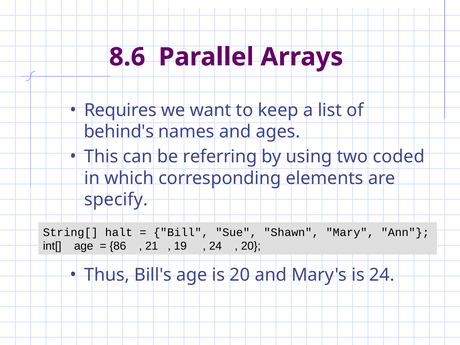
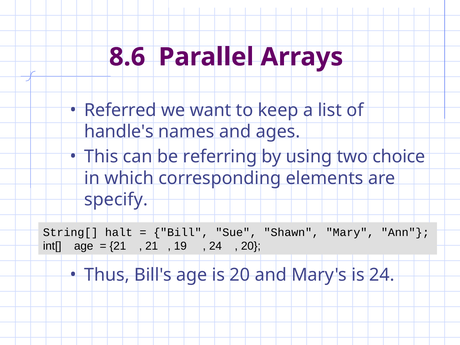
Requires: Requires -> Referred (120, 110)
behind's: behind's -> handle's (119, 132)
coded: coded -> choice (399, 157)
86: 86 -> 21 (118, 246)
